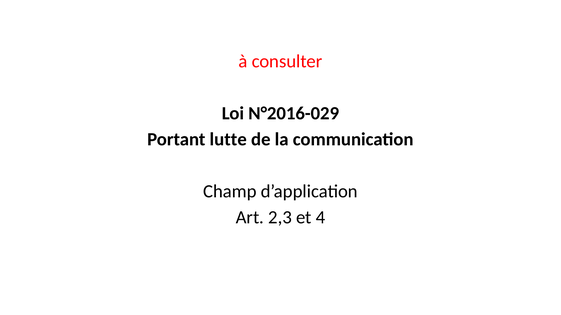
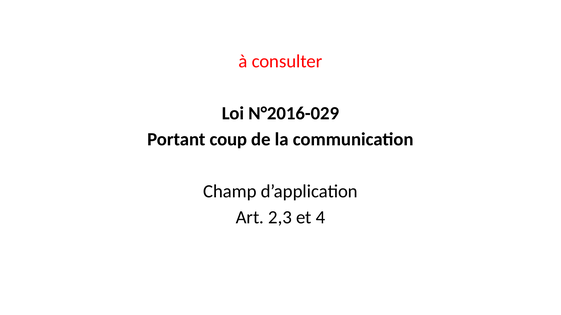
lutte: lutte -> coup (228, 140)
